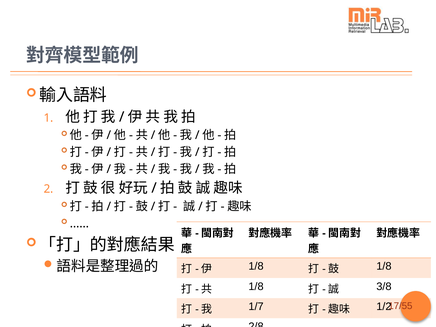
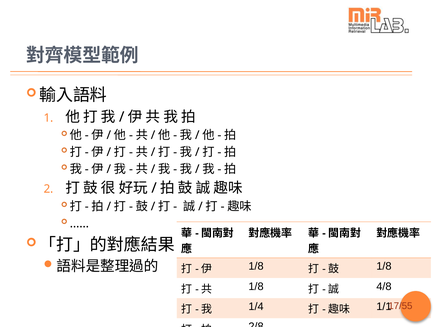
3/8: 3/8 -> 4/8 (384, 286)
1/7: 1/7 -> 1/4 (256, 307)
1/2: 1/2 -> 1/1 (384, 307)
